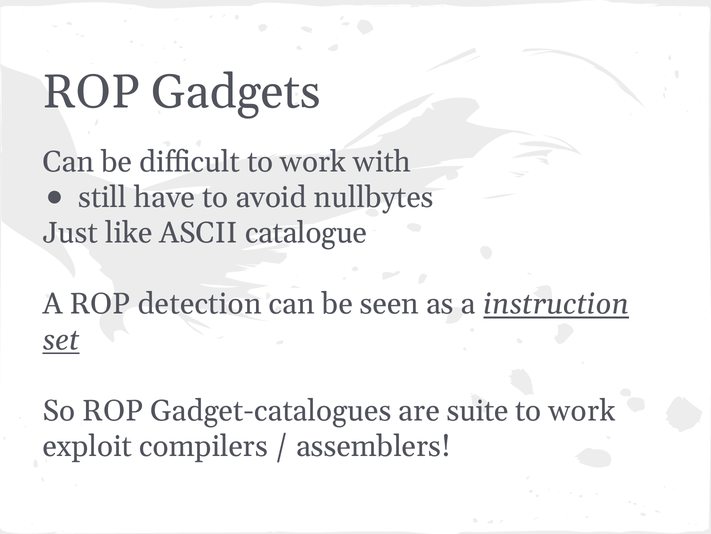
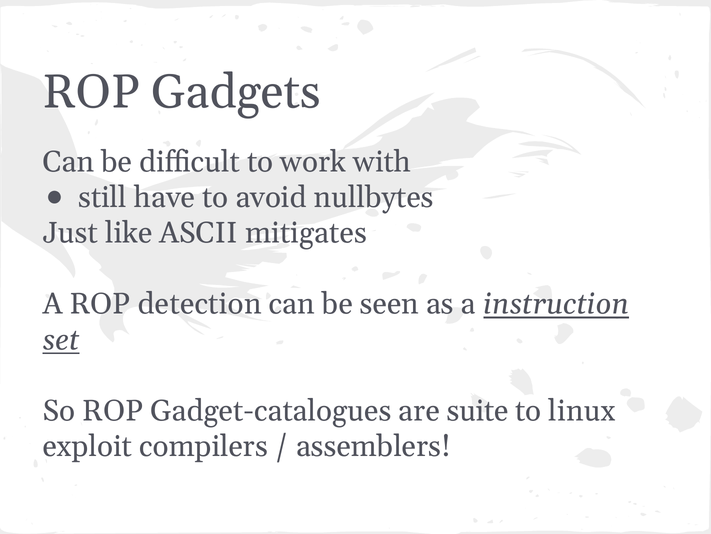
catalogue: catalogue -> mitigates (306, 233)
work: work -> linux (582, 410)
